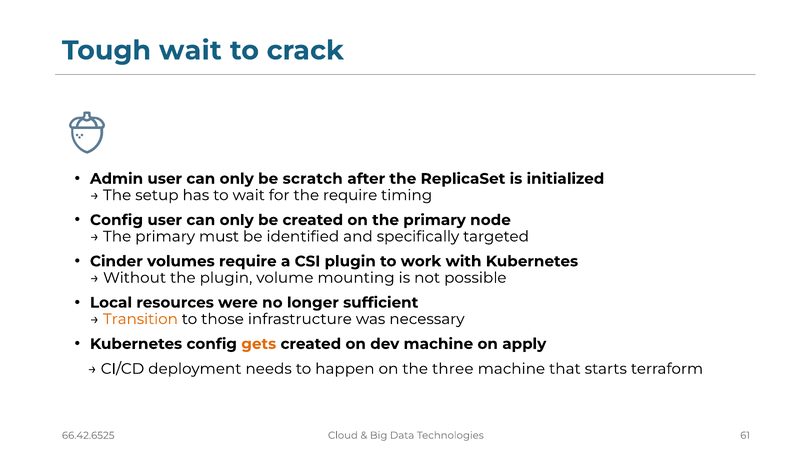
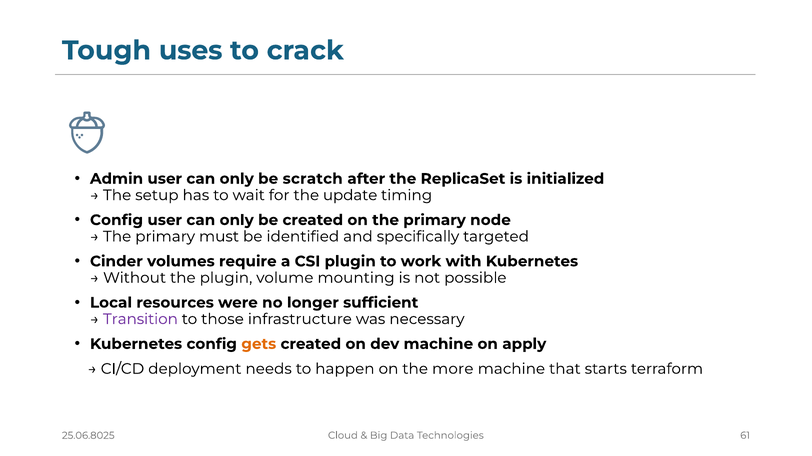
Tough wait: wait -> uses (191, 51)
the require: require -> update (350, 195)
Transition colour: orange -> purple (140, 320)
three: three -> more (453, 369)
66.42.6525: 66.42.6525 -> 25.06.8025 (88, 436)
